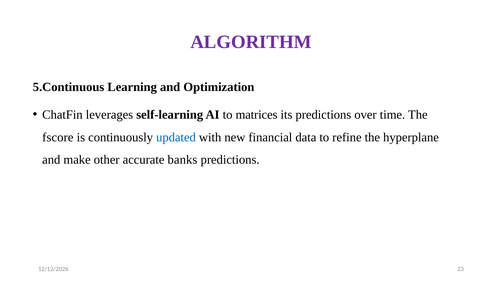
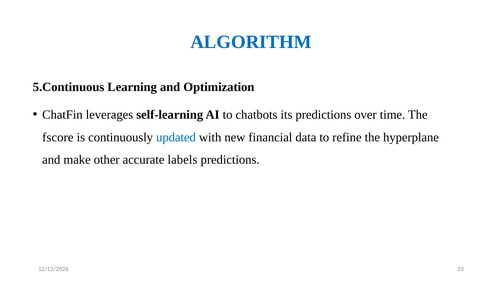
ALGORITHM colour: purple -> blue (251, 42)
matrices: matrices -> chatbots (256, 115)
banks: banks -> labels (182, 160)
